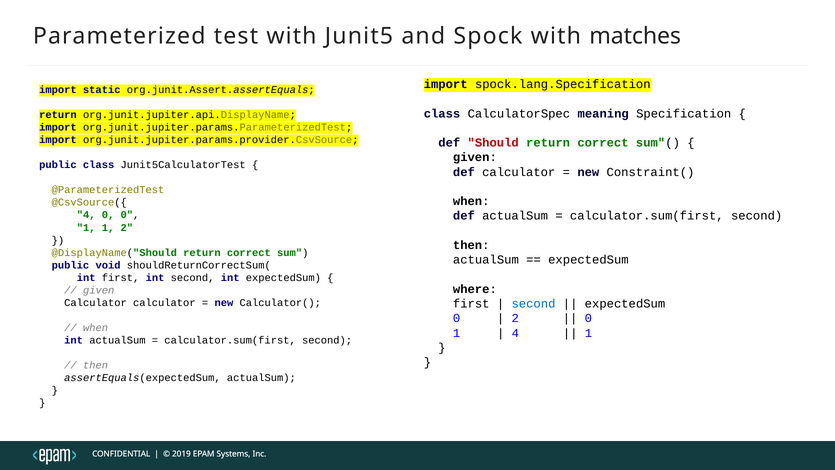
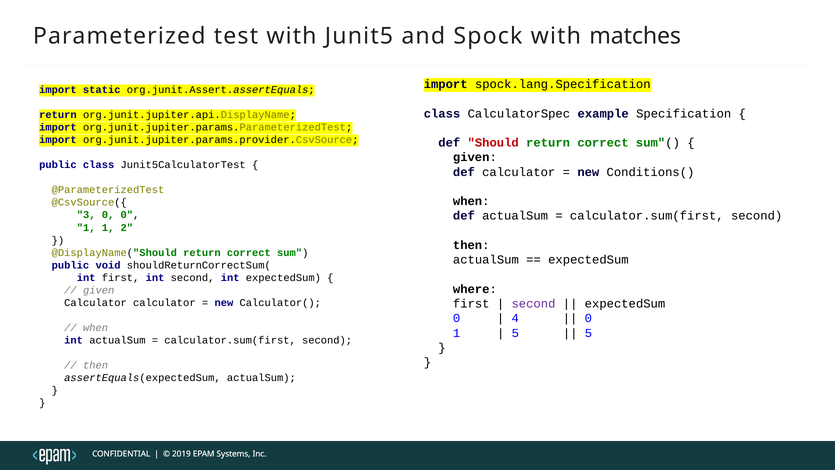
meaning: meaning -> example (603, 113)
Constraint(: Constraint( -> Conditions( (650, 172)
4: 4 -> 3 (86, 215)
second colour: blue -> purple (533, 304)
2: 2 -> 4 (515, 318)
4: 4 -> 5 (515, 333)
1: 1 -> 5 (588, 333)
